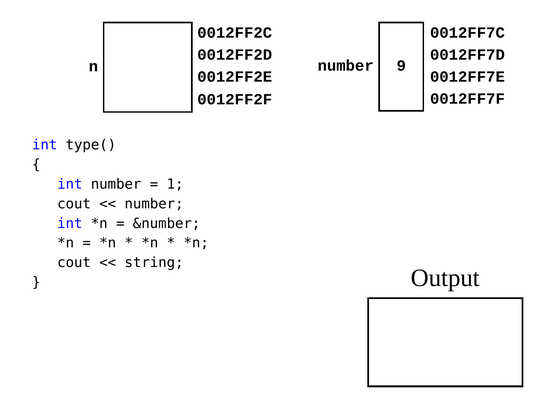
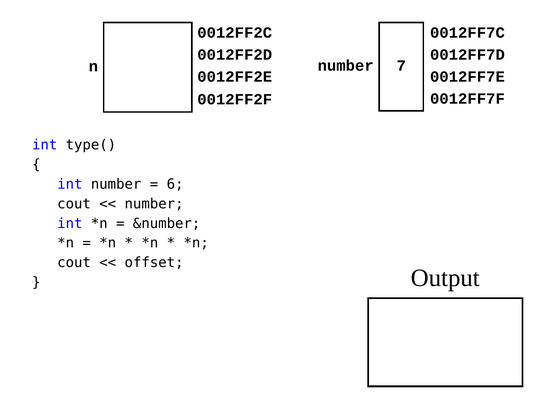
9: 9 -> 7 (401, 66)
1: 1 -> 6 (175, 184)
string: string -> offset (154, 263)
